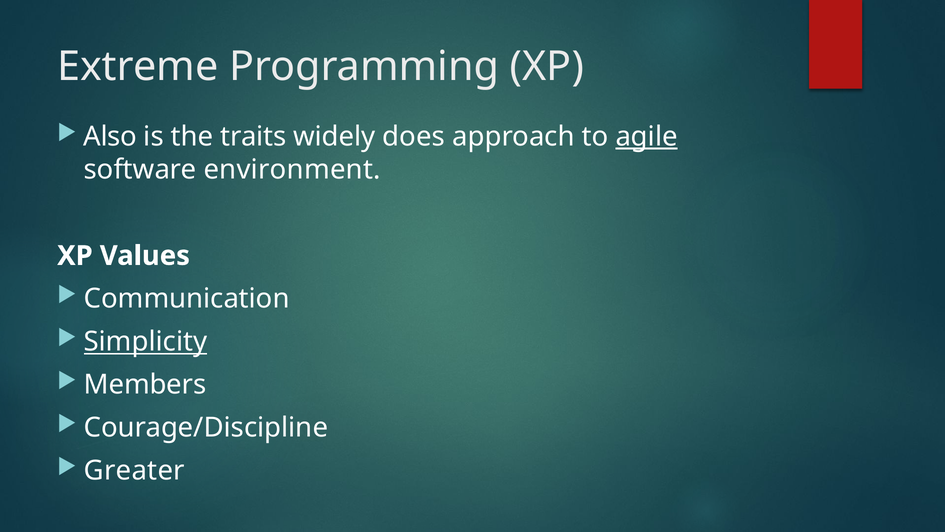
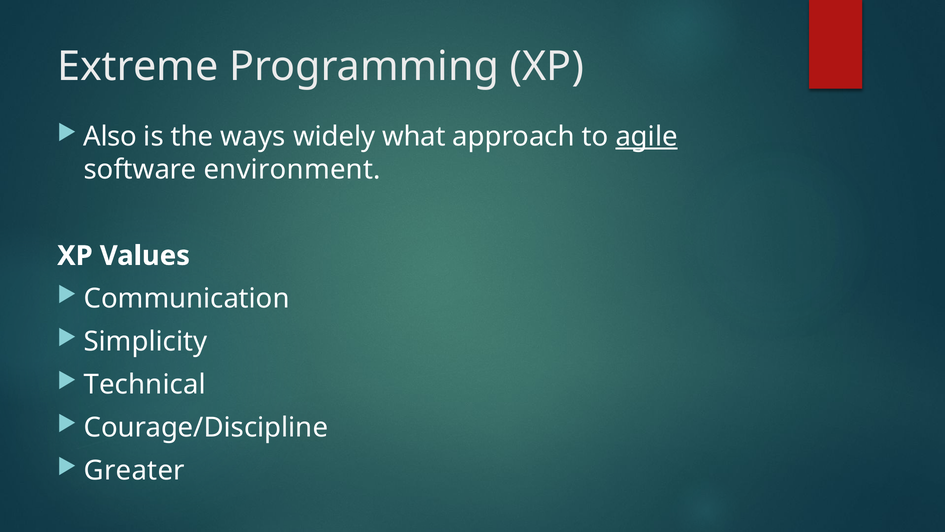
traits: traits -> ways (253, 137)
does: does -> what (414, 137)
Simplicity underline: present -> none (145, 341)
Members: Members -> Technical (145, 384)
